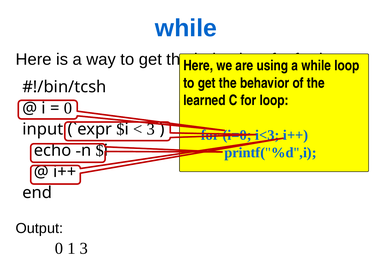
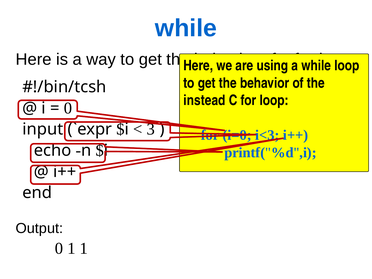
learned: learned -> instead (204, 100)
1 3: 3 -> 1 (84, 248)
